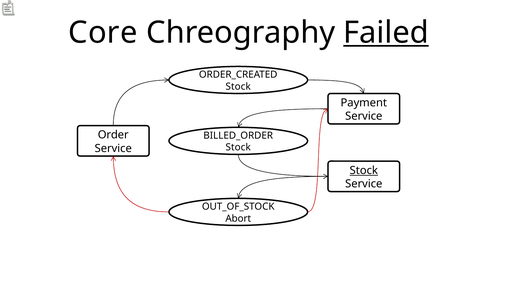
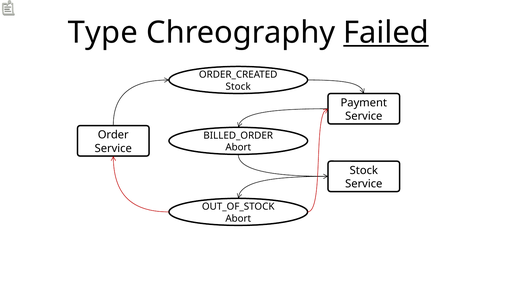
Core: Core -> Type (103, 33)
Stock: Stock -> Abort (238, 147)
Stock underline: present -> none (364, 170)
